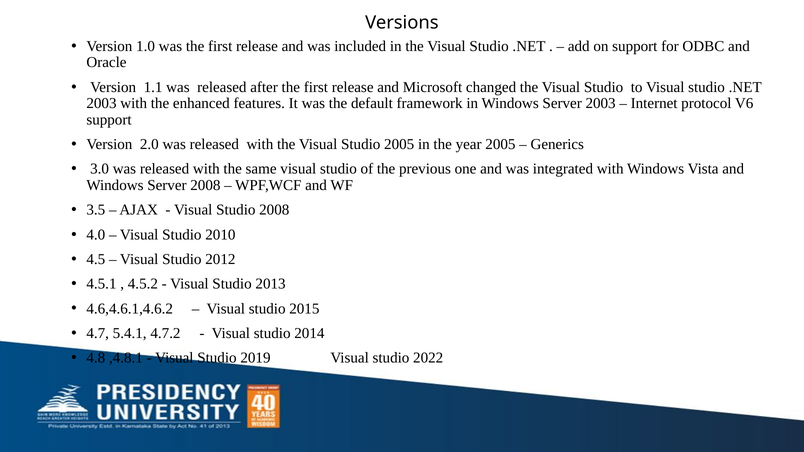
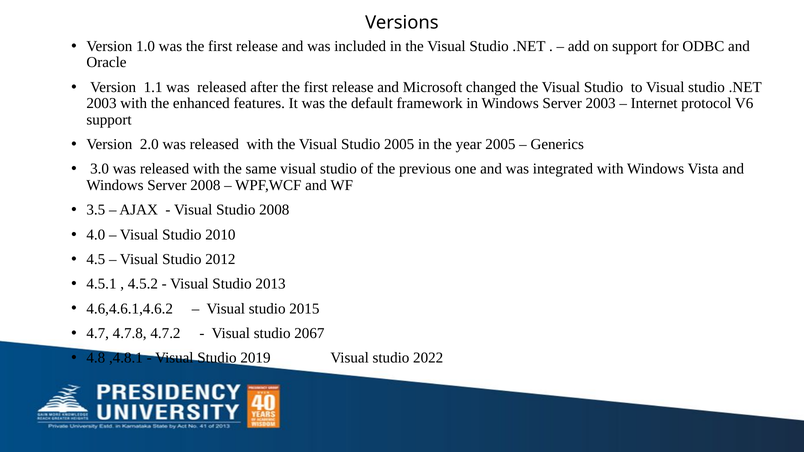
5.4.1: 5.4.1 -> 4.7.8 (130, 333)
2014: 2014 -> 2067 (309, 333)
